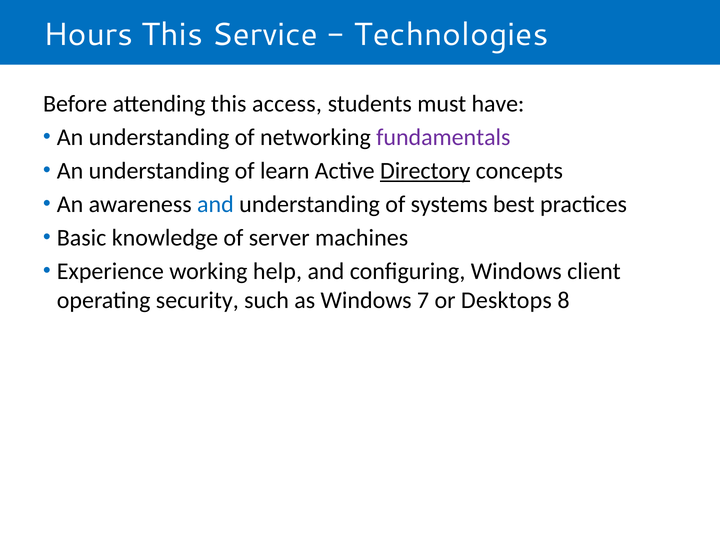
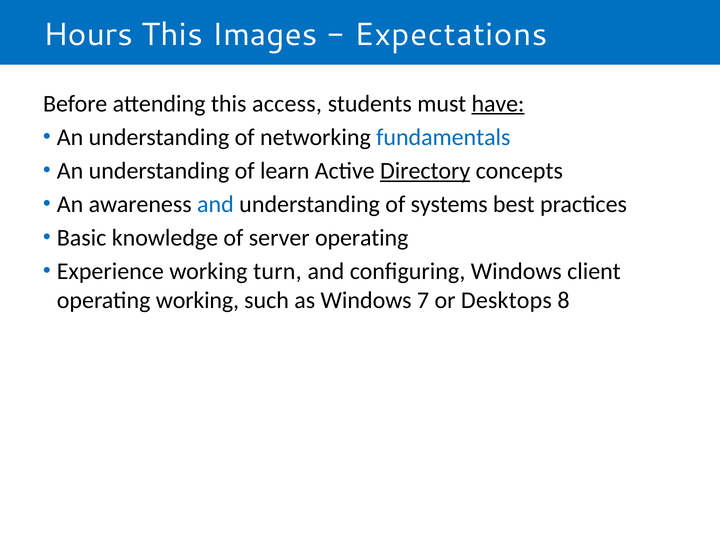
Service: Service -> Images (265, 35)
Technologies: Technologies -> Expectations (451, 35)
have underline: none -> present (498, 104)
fundamentals colour: purple -> blue (443, 137)
server machines: machines -> operating (362, 238)
help: help -> turn (277, 272)
operating security: security -> working (197, 300)
